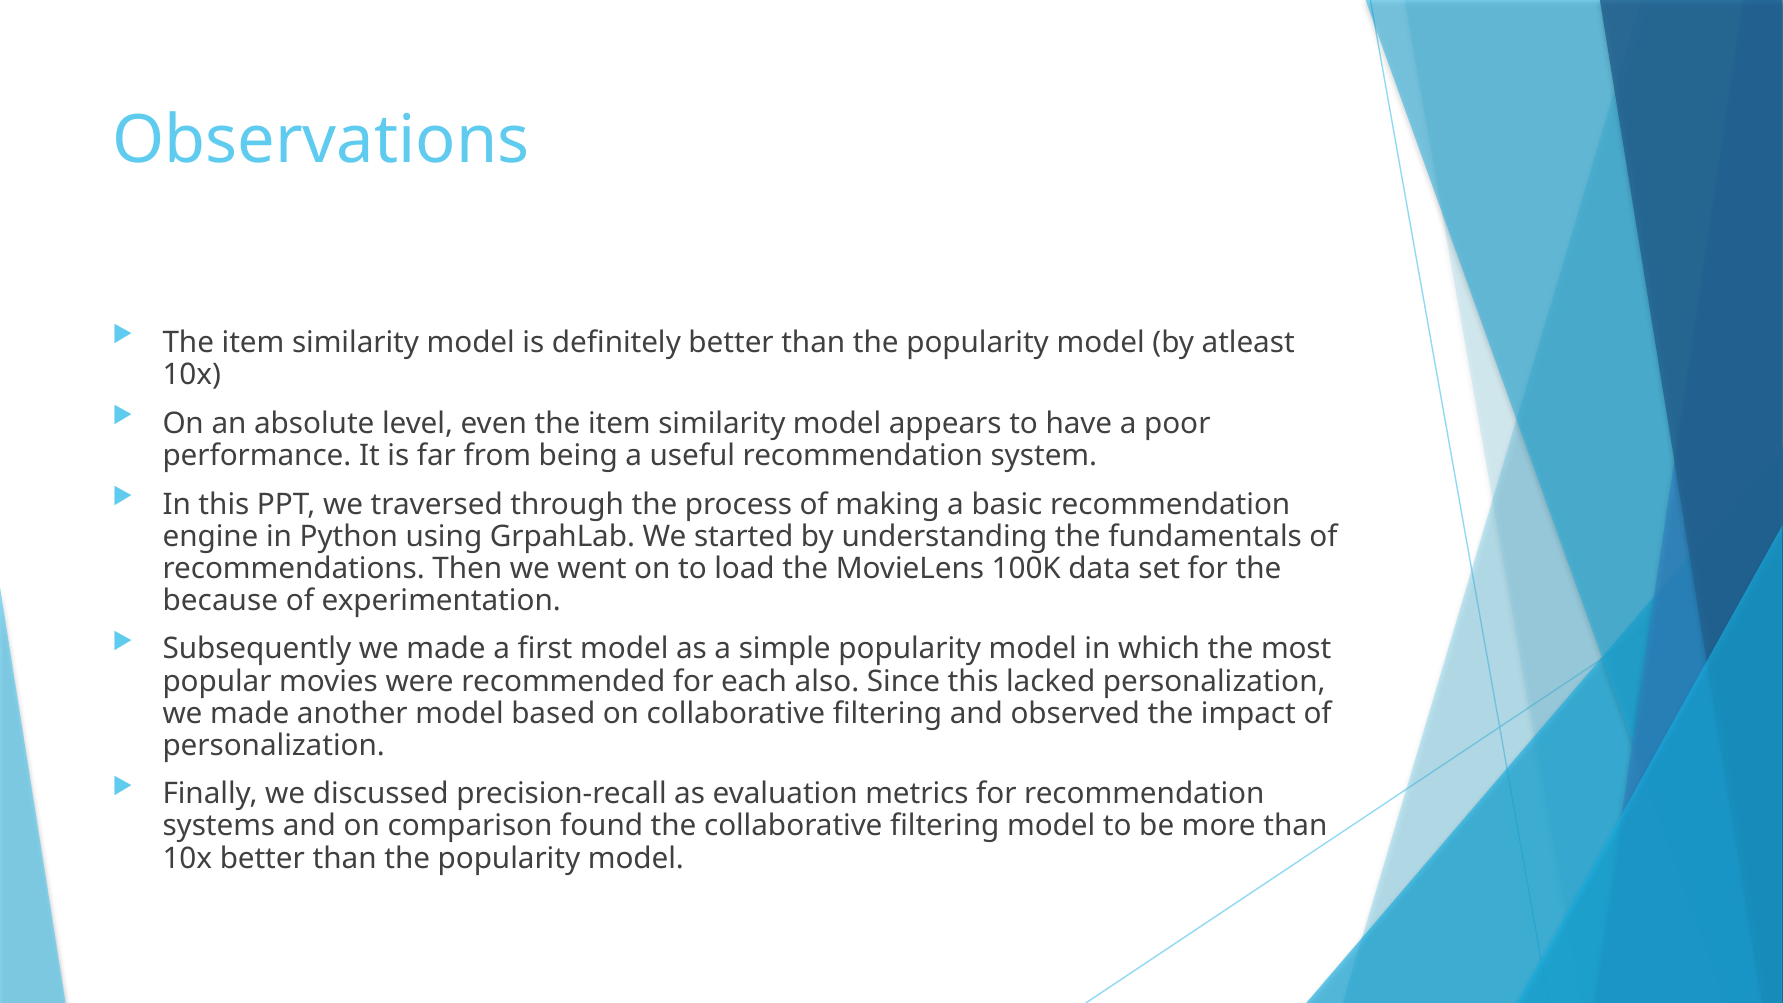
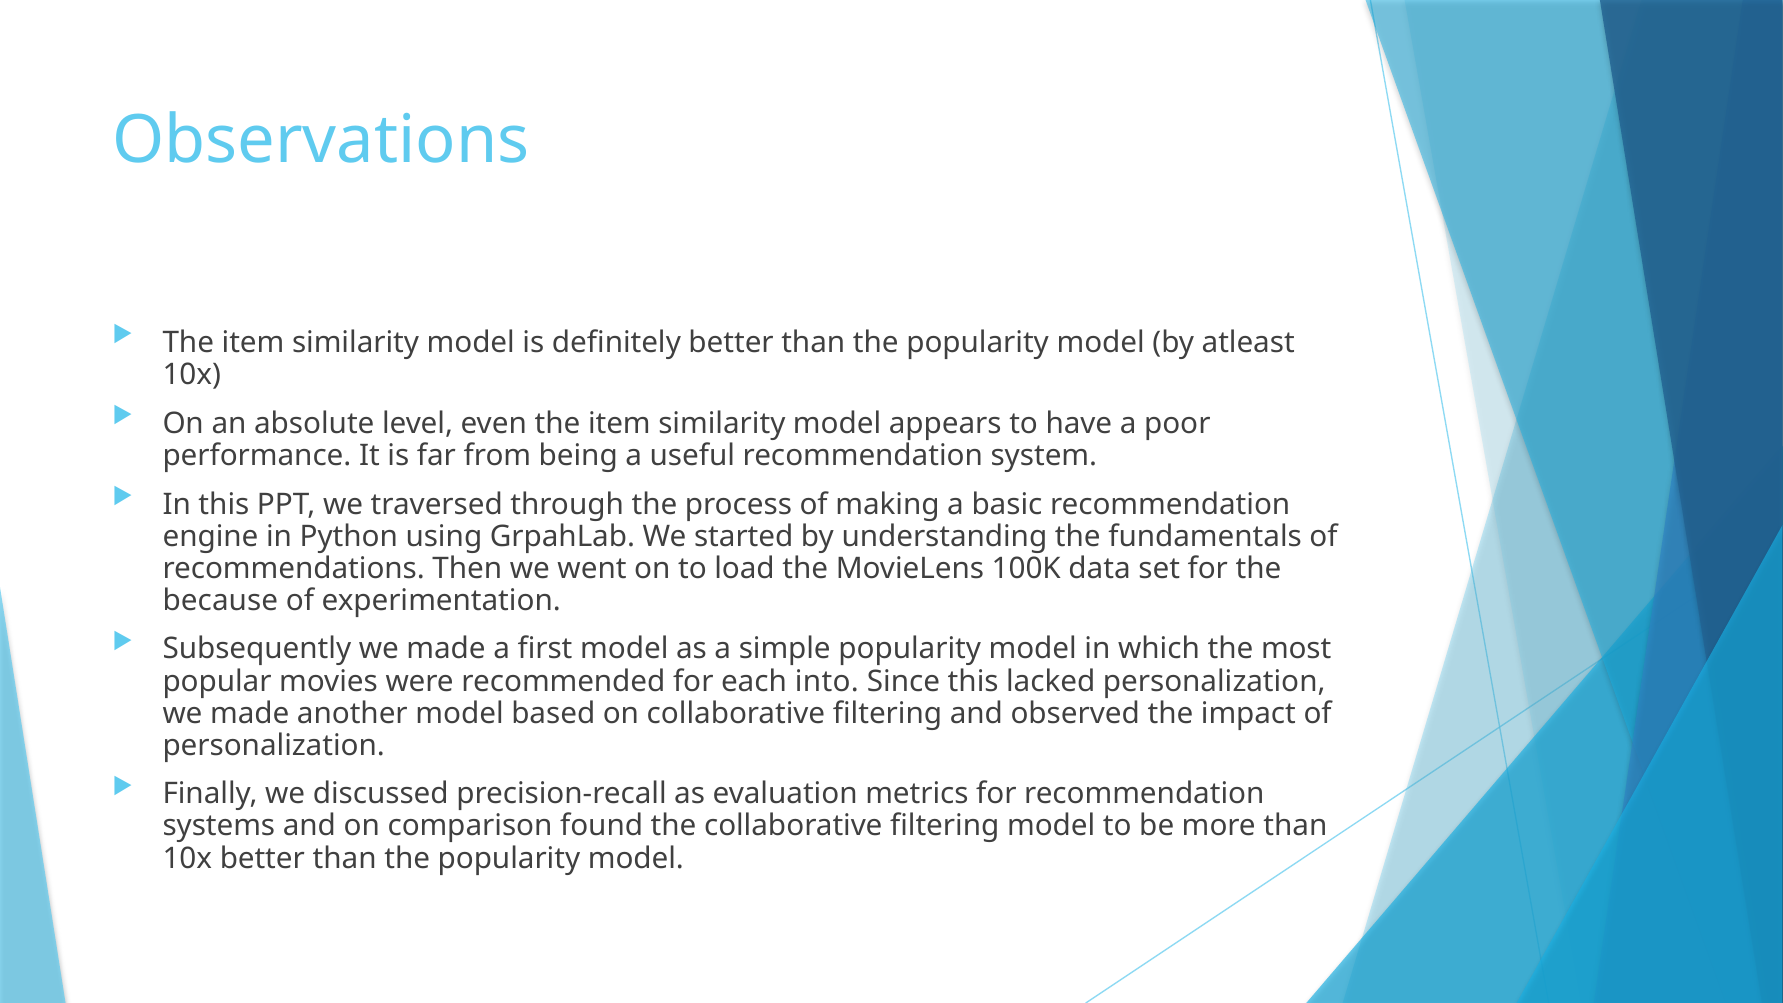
also: also -> into (827, 681)
